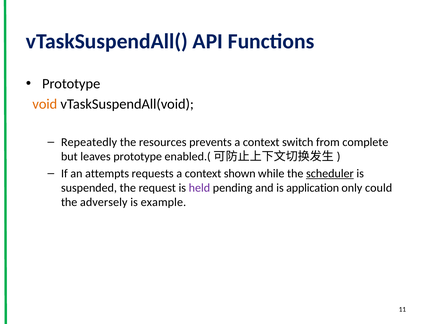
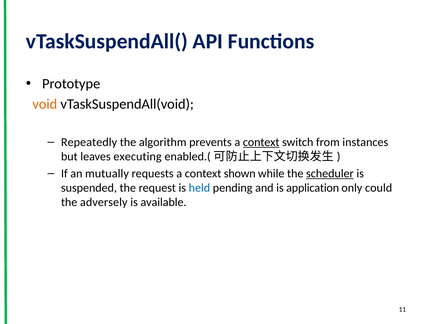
resources: resources -> algorithm (163, 142)
context underline: none -> present (261, 142)
complete: complete -> instances (365, 142)
leaves prototype: prototype -> executing (138, 157)
attempts: attempts -> mutually (107, 173)
held colour: purple -> blue (199, 188)
example: example -> available (164, 202)
